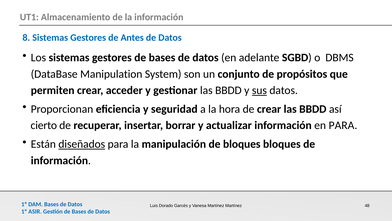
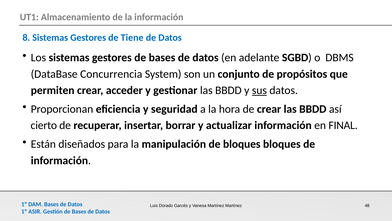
Antes: Antes -> Tiene (132, 37)
Manipulation: Manipulation -> Concurrencia (111, 74)
en PARA: PARA -> FINAL (343, 125)
diseñados underline: present -> none (82, 144)
